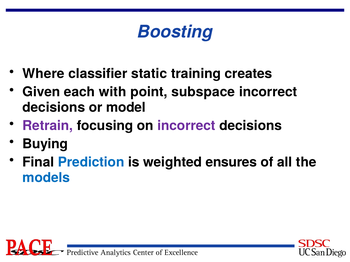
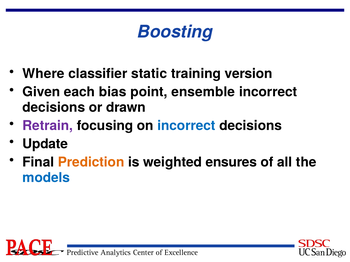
creates: creates -> version (249, 74)
with: with -> bias (113, 92)
subspace: subspace -> ensemble (203, 92)
model: model -> drawn (126, 108)
incorrect colour: purple -> blue (186, 126)
Buying: Buying -> Update (45, 144)
Prediction colour: blue -> orange (91, 162)
